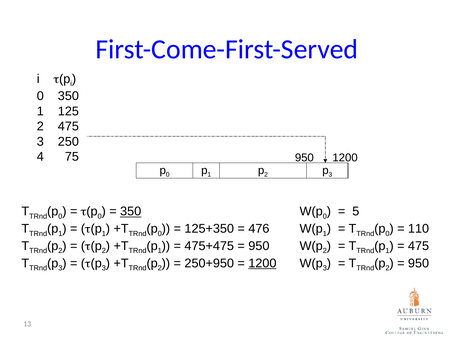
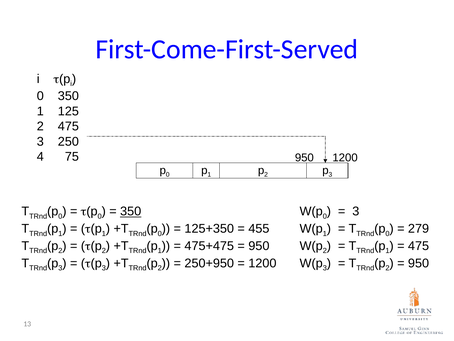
5: 5 -> 3 (356, 211)
476: 476 -> 455 (259, 228)
110: 110 -> 279 (419, 228)
1200 underline: present -> none (262, 263)
